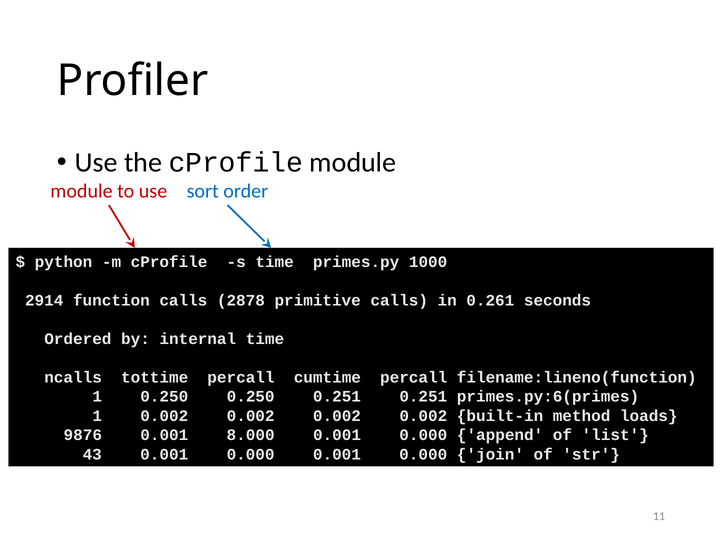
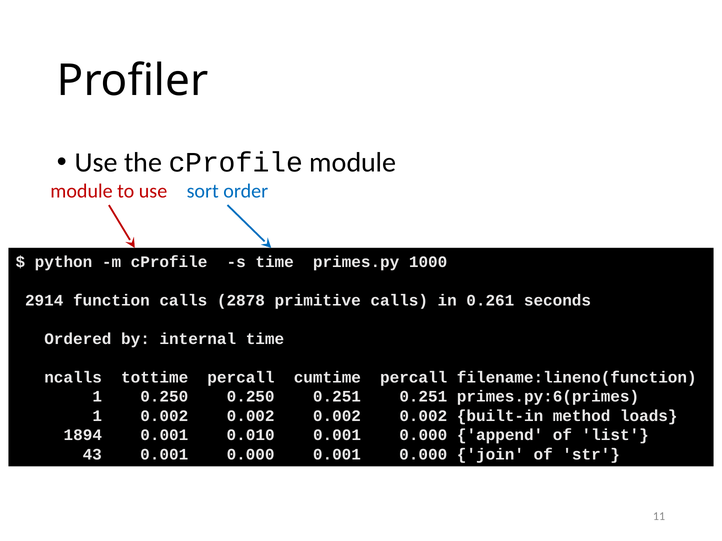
9876: 9876 -> 1894 (83, 435)
8.000: 8.000 -> 0.010 (251, 435)
